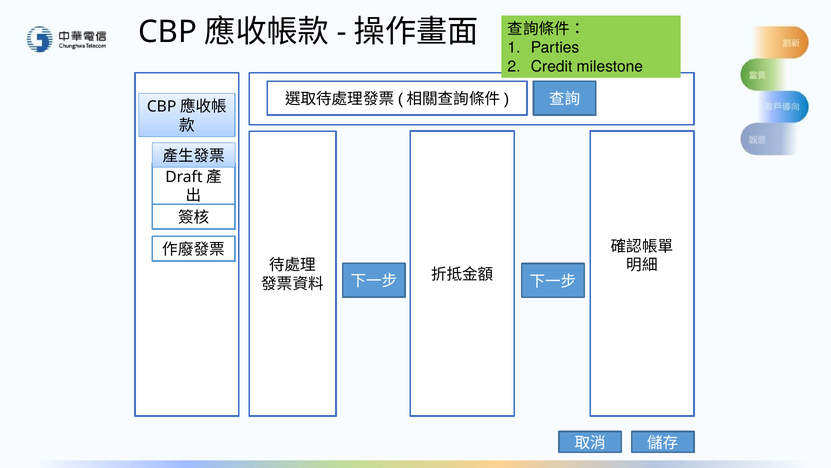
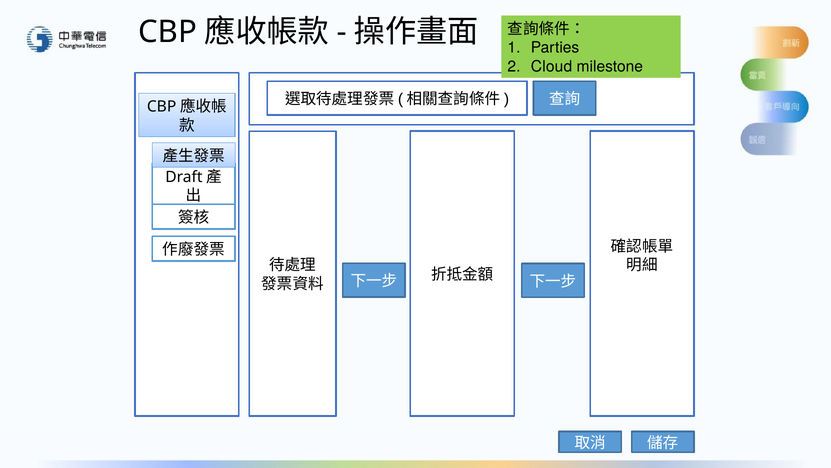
Credit: Credit -> Cloud (552, 66)
